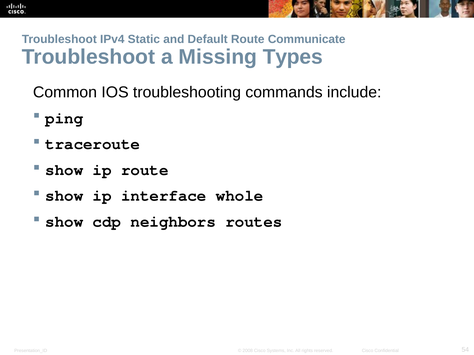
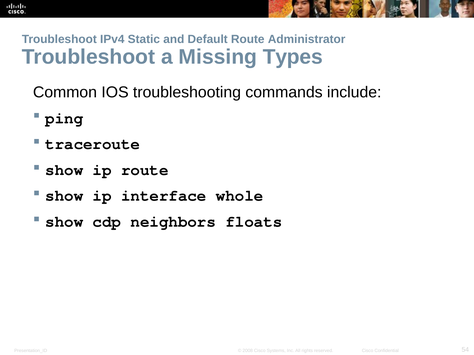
Communicate: Communicate -> Administrator (307, 39)
routes: routes -> floats (254, 222)
